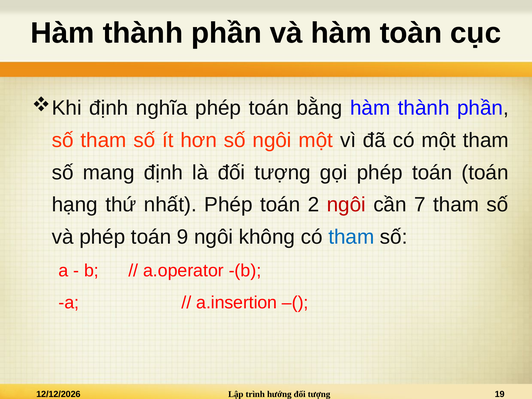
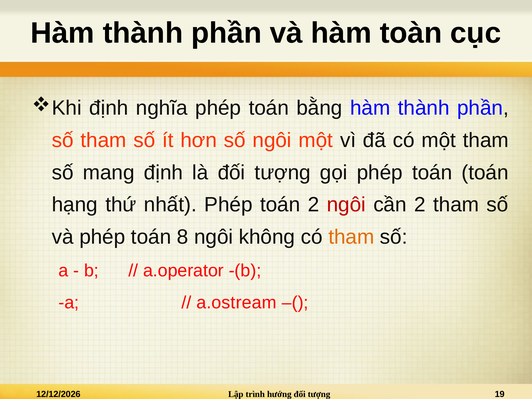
cần 7: 7 -> 2 (420, 205)
9: 9 -> 8 (183, 237)
tham colour: blue -> orange (351, 237)
a.insertion: a.insertion -> a.ostream (237, 303)
